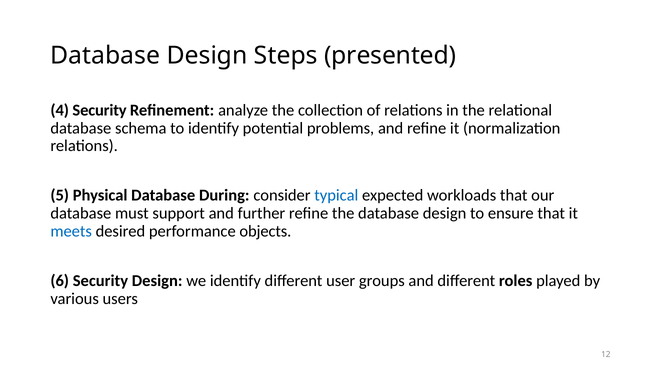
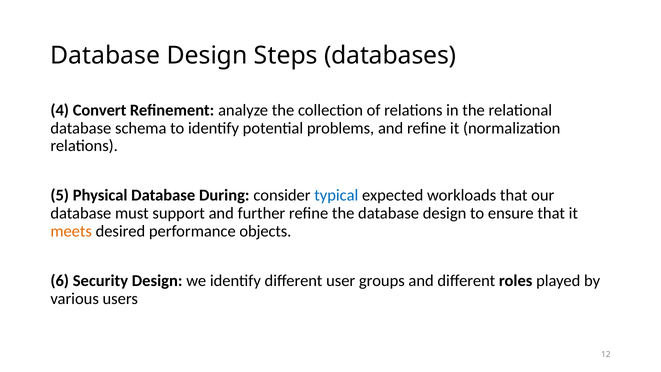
presented: presented -> databases (390, 56)
4 Security: Security -> Convert (100, 110)
meets colour: blue -> orange (71, 231)
